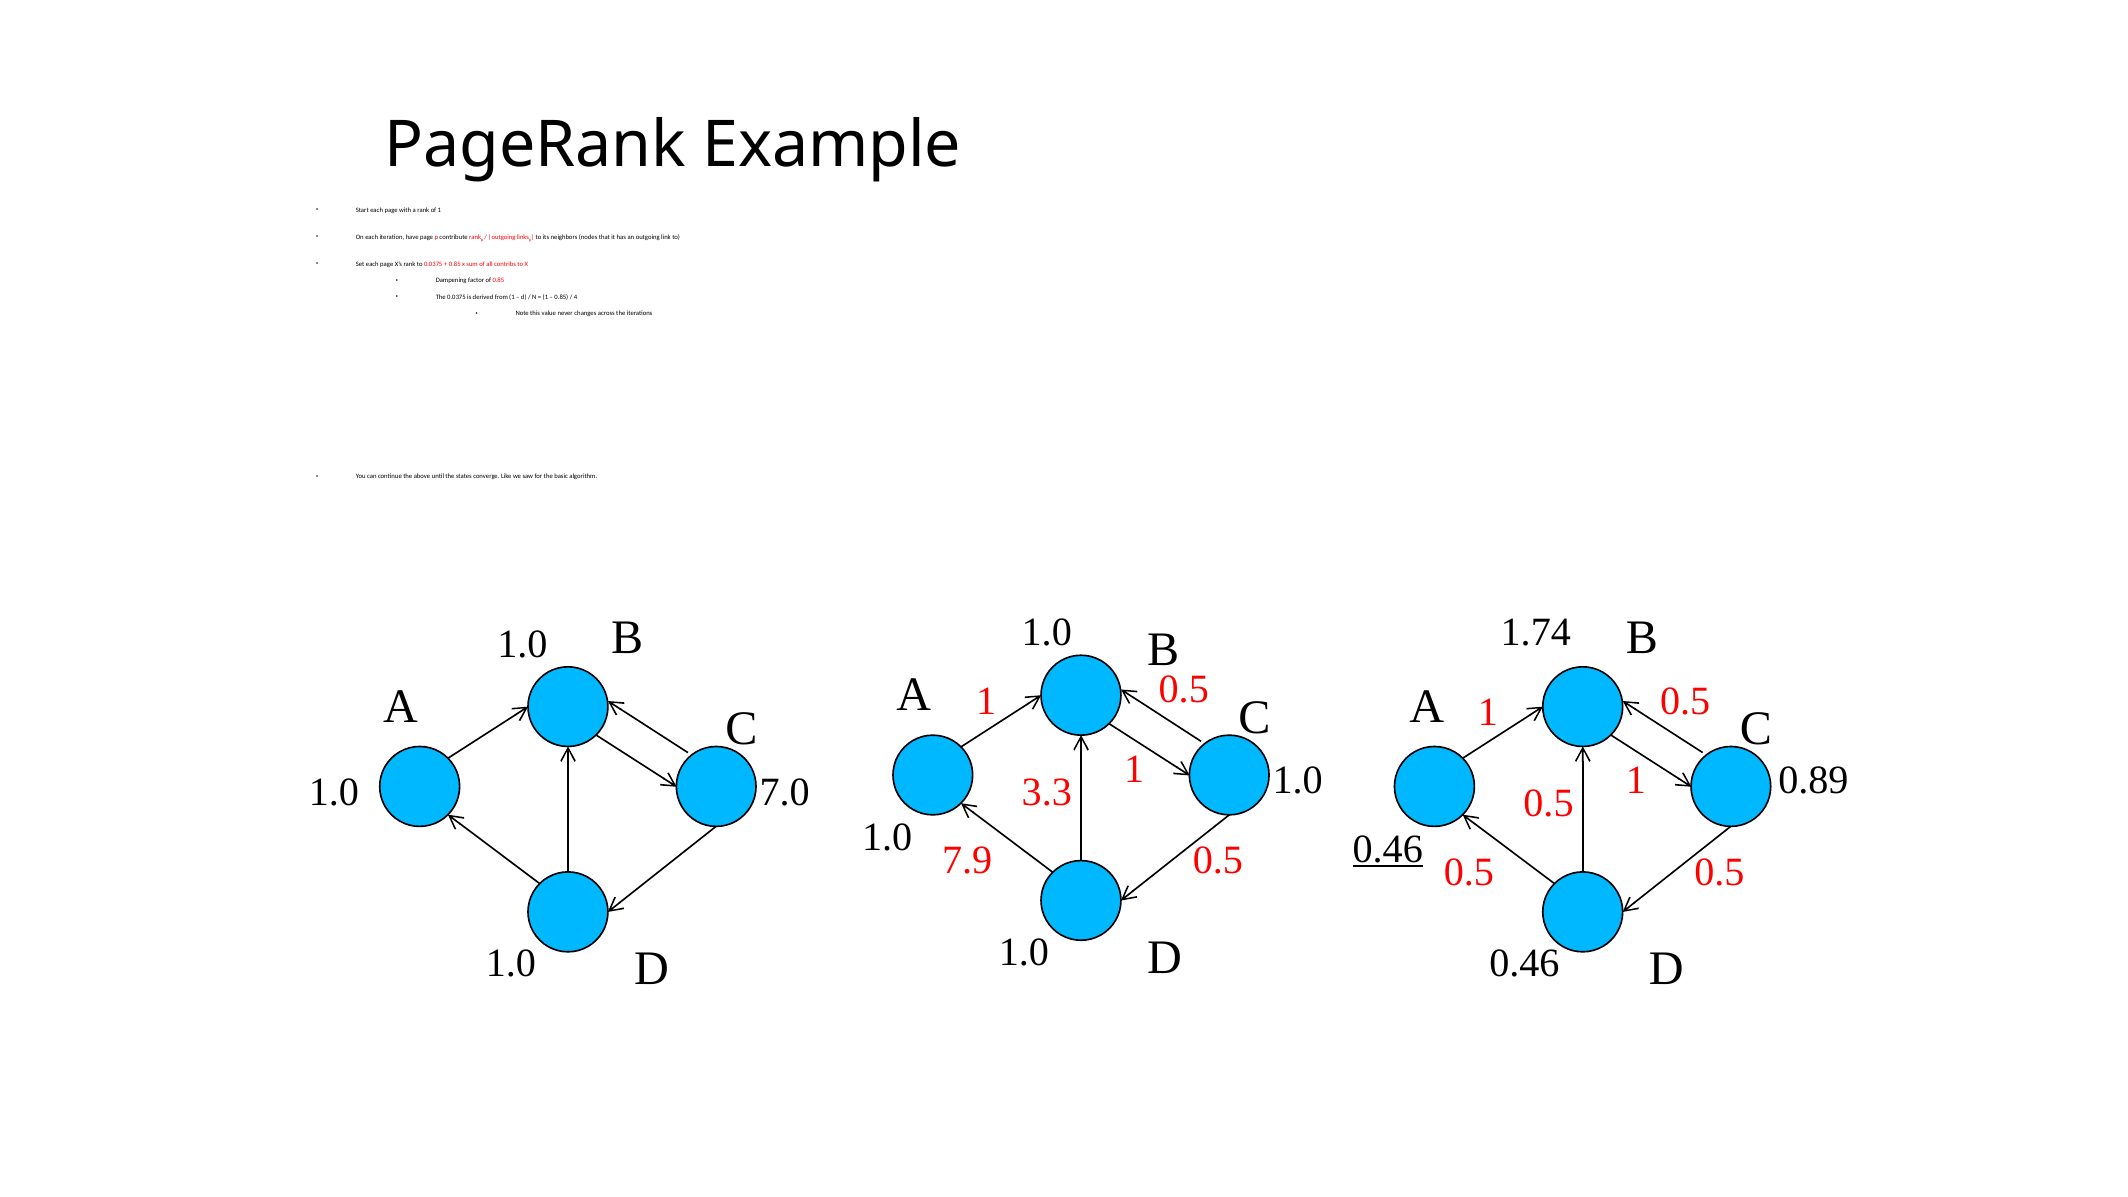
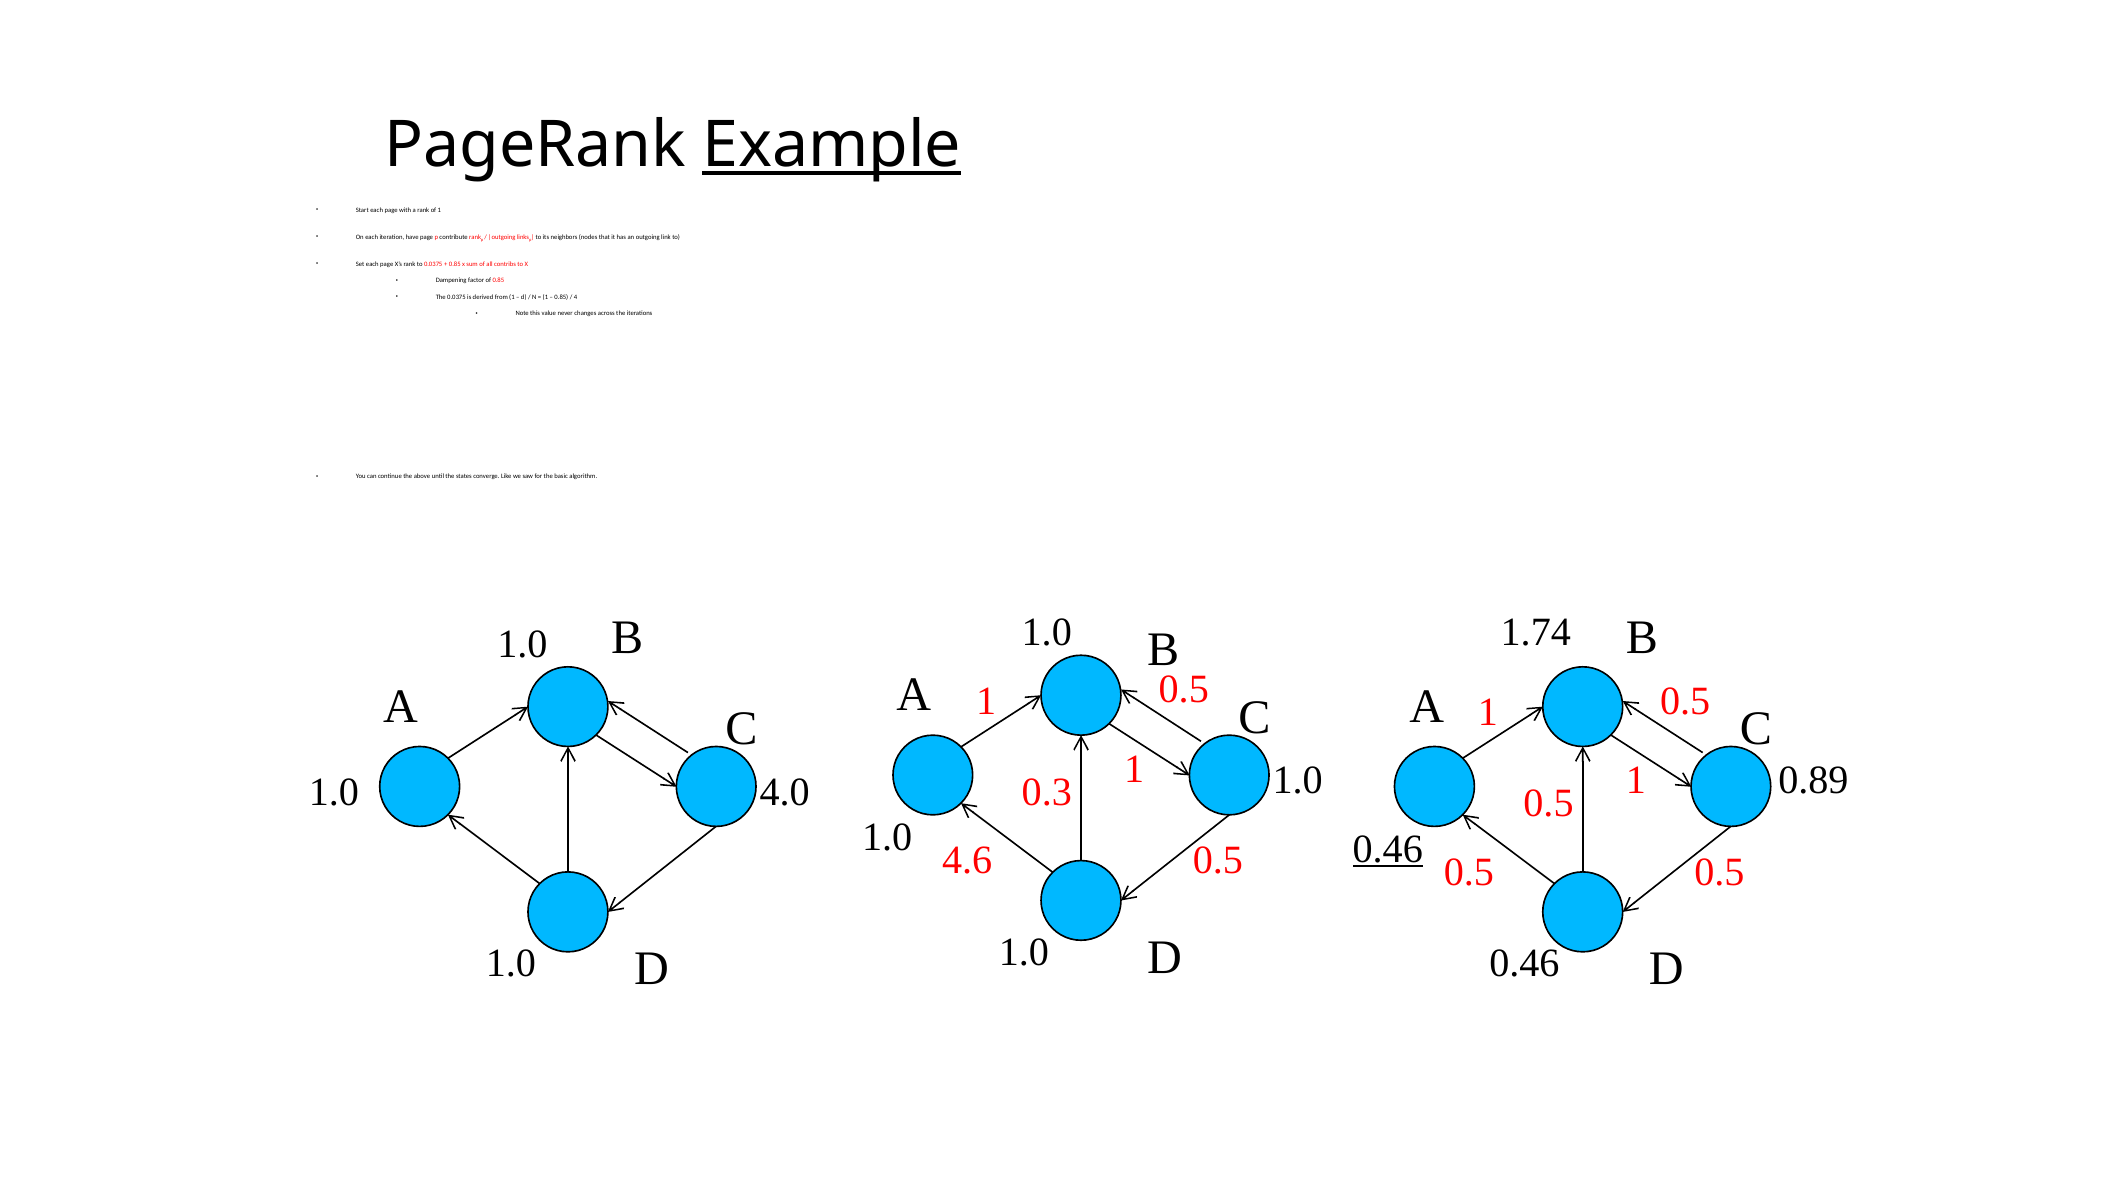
Example underline: none -> present (832, 145)
7.0: 7.0 -> 4.0 (785, 792)
3.3: 3.3 -> 0.3 (1047, 792)
7.9: 7.9 -> 4.6 (967, 861)
